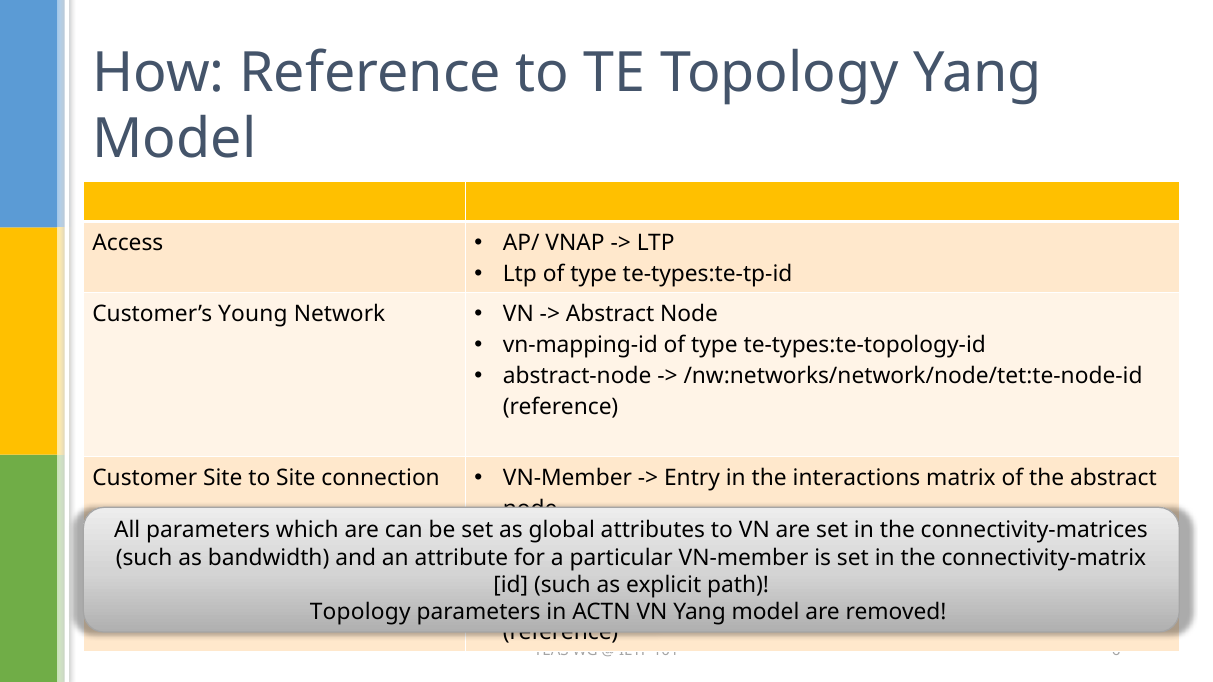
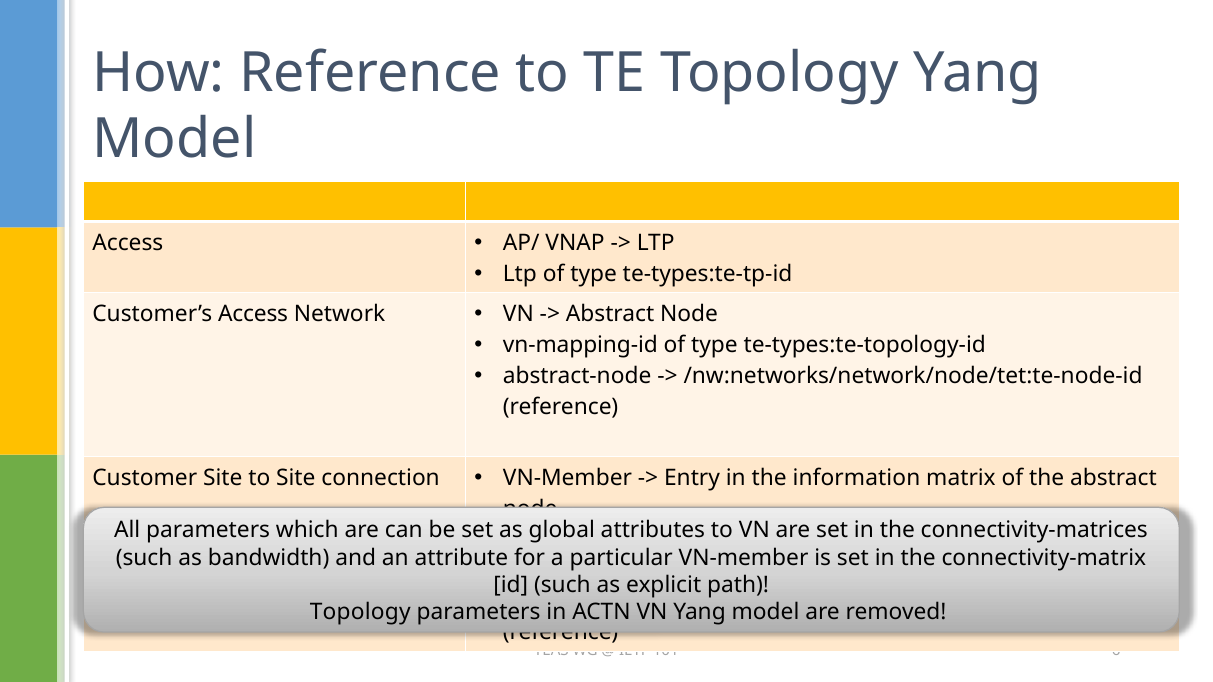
Customer’s Young: Young -> Access (253, 314)
interactions: interactions -> information (856, 478)
